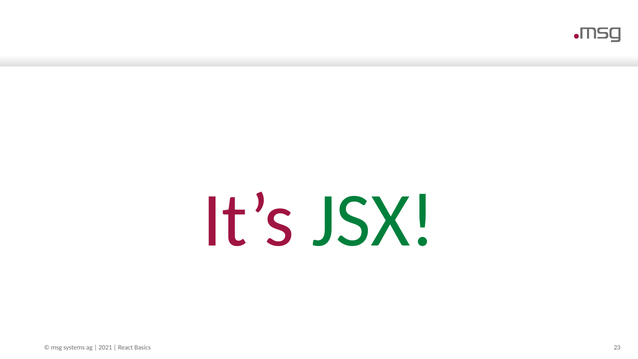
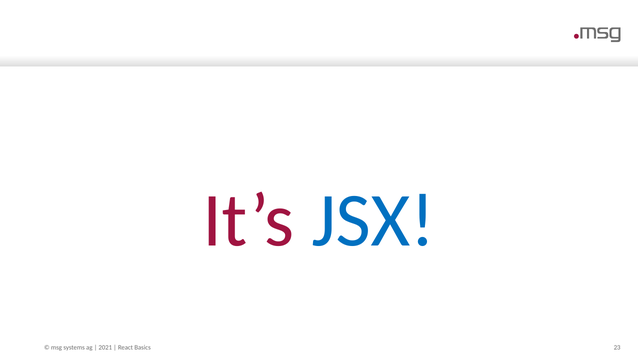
JSX colour: green -> blue (373, 220)
